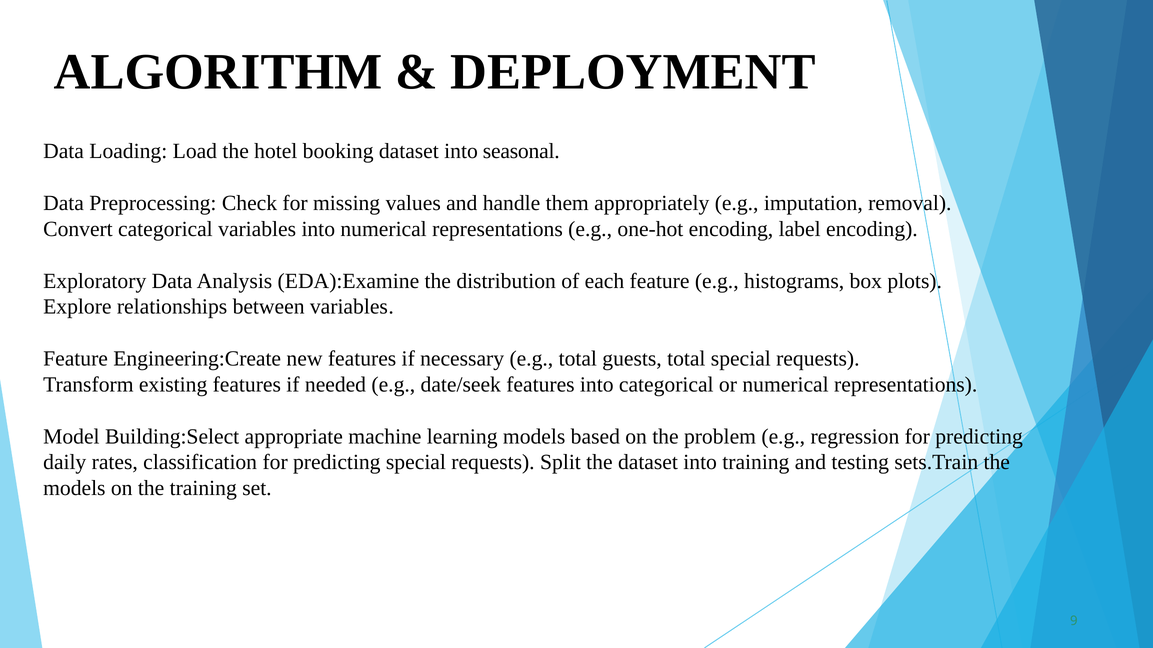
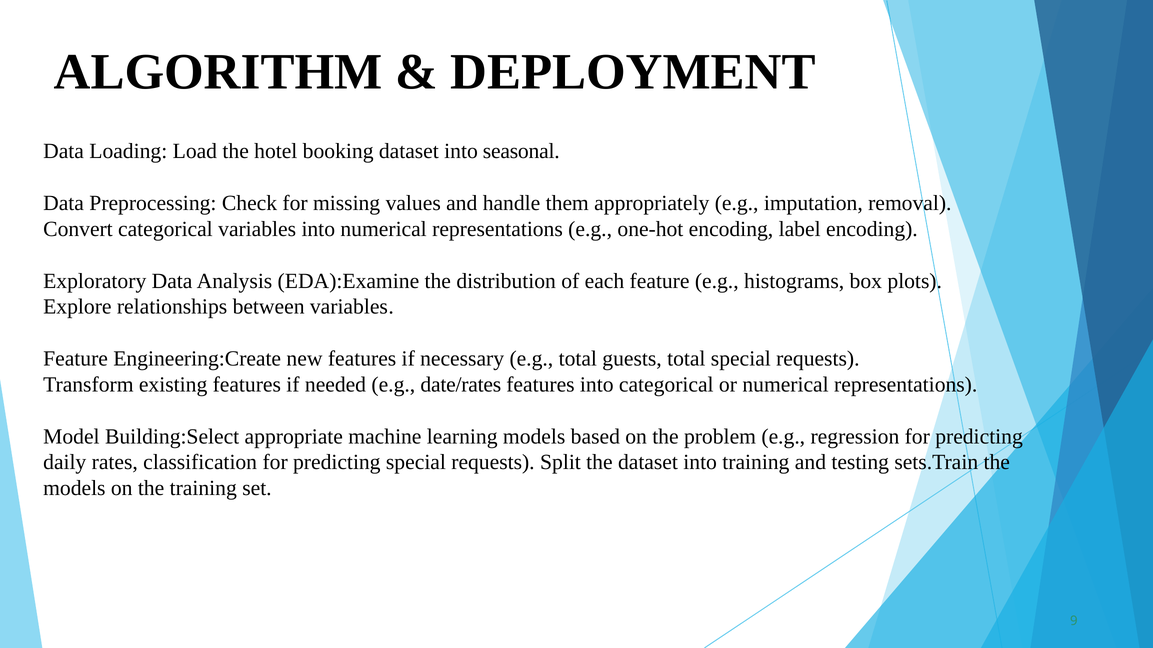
date/seek: date/seek -> date/rates (461, 385)
